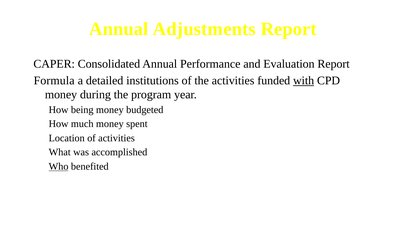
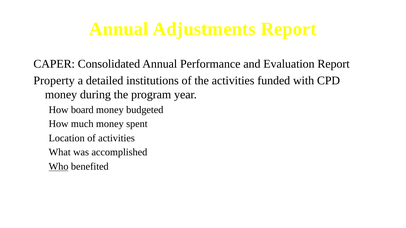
Formula: Formula -> Property (54, 81)
with underline: present -> none (304, 81)
being: being -> board (82, 110)
